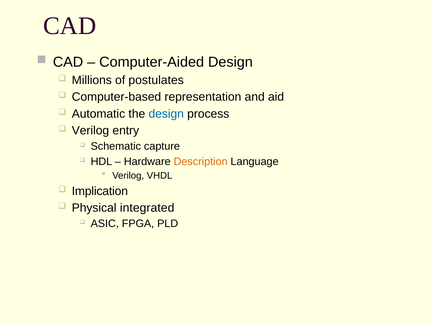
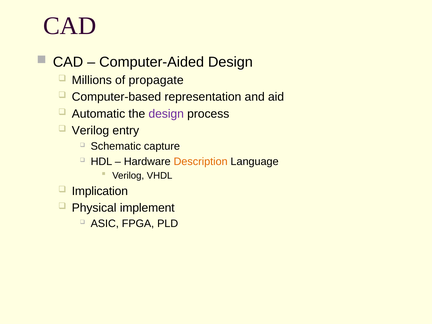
postulates: postulates -> propagate (156, 80)
design colour: blue -> purple (166, 114)
integrated: integrated -> implement (147, 208)
